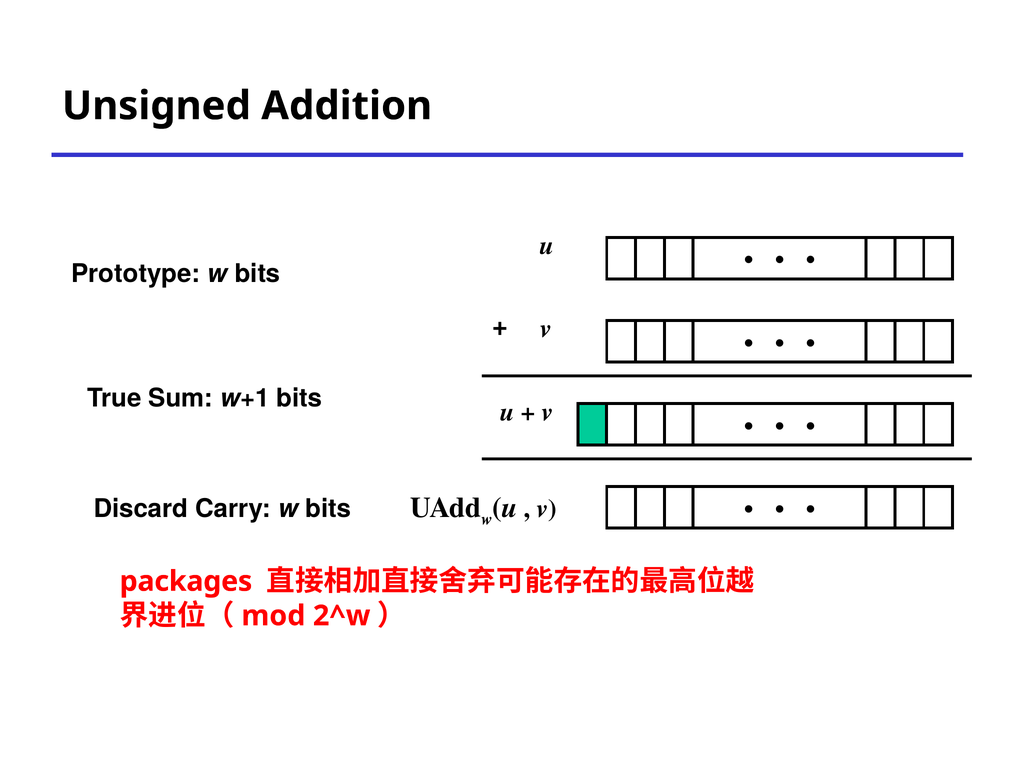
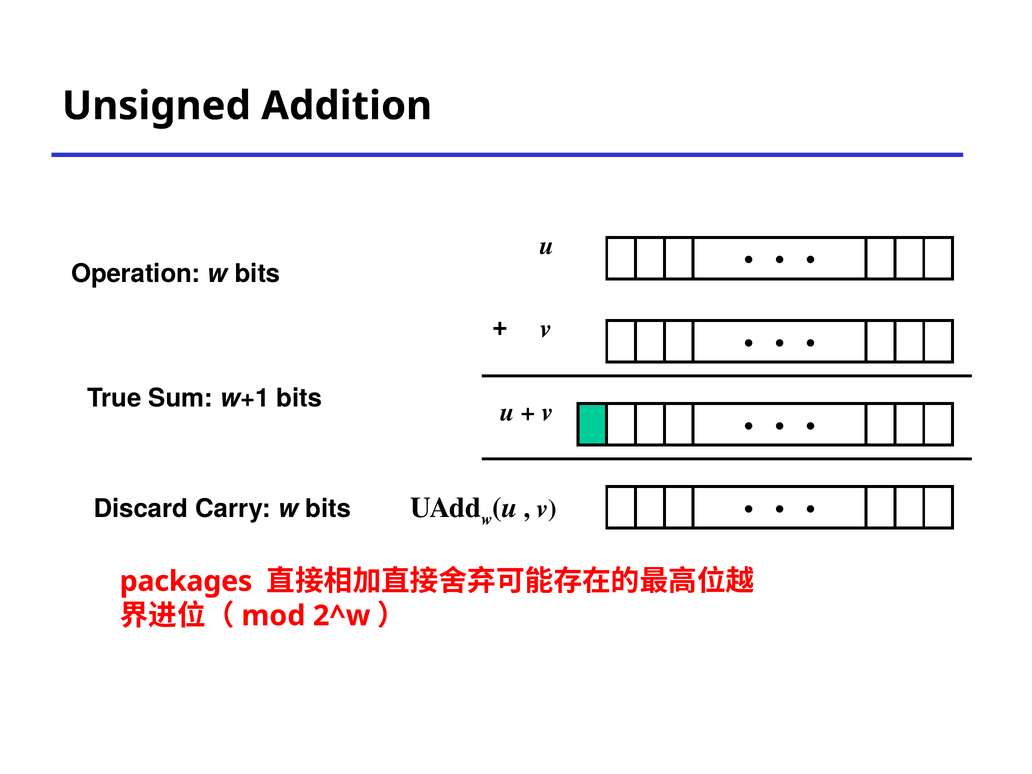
Prototype: Prototype -> Operation (136, 274)
